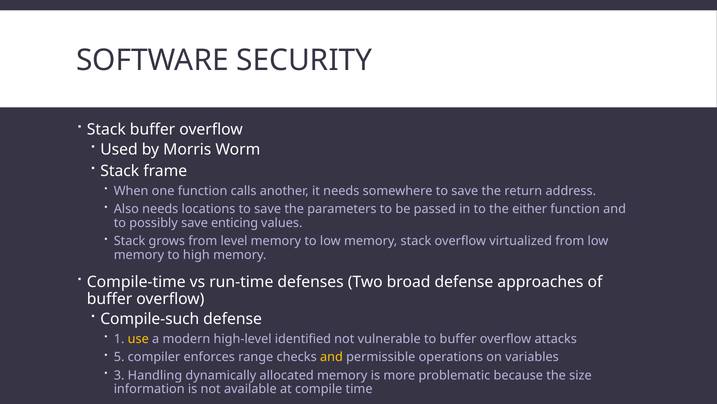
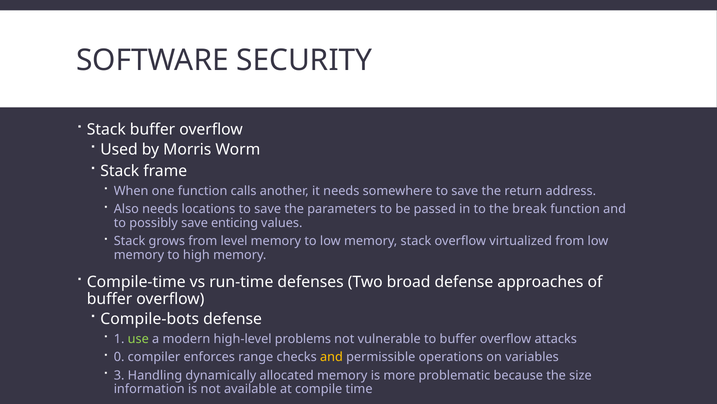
either: either -> break (529, 209)
Compile-such: Compile-such -> Compile-bots (150, 319)
use colour: yellow -> light green (138, 338)
identified: identified -> problems (303, 338)
5: 5 -> 0 (119, 357)
